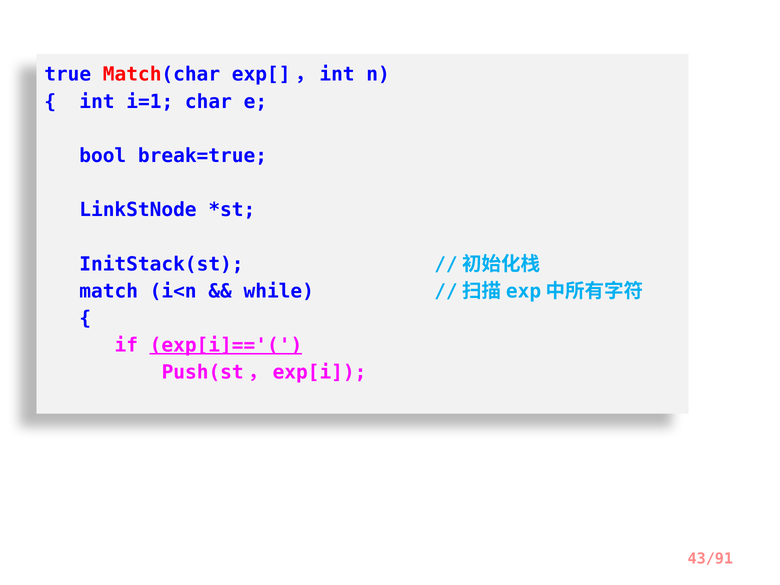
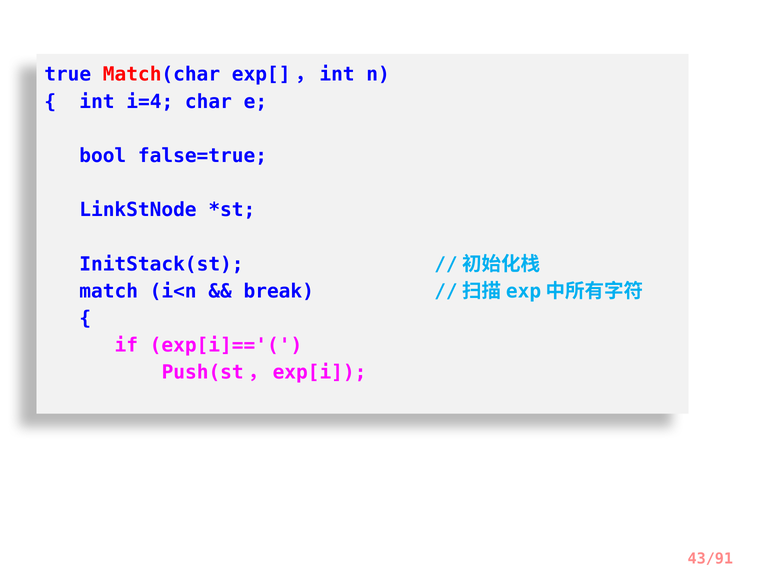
i=1: i=1 -> i=4 (150, 102)
break=true: break=true -> false=true (202, 156)
while: while -> break (279, 291)
exp[i]=='( underline: present -> none (226, 345)
